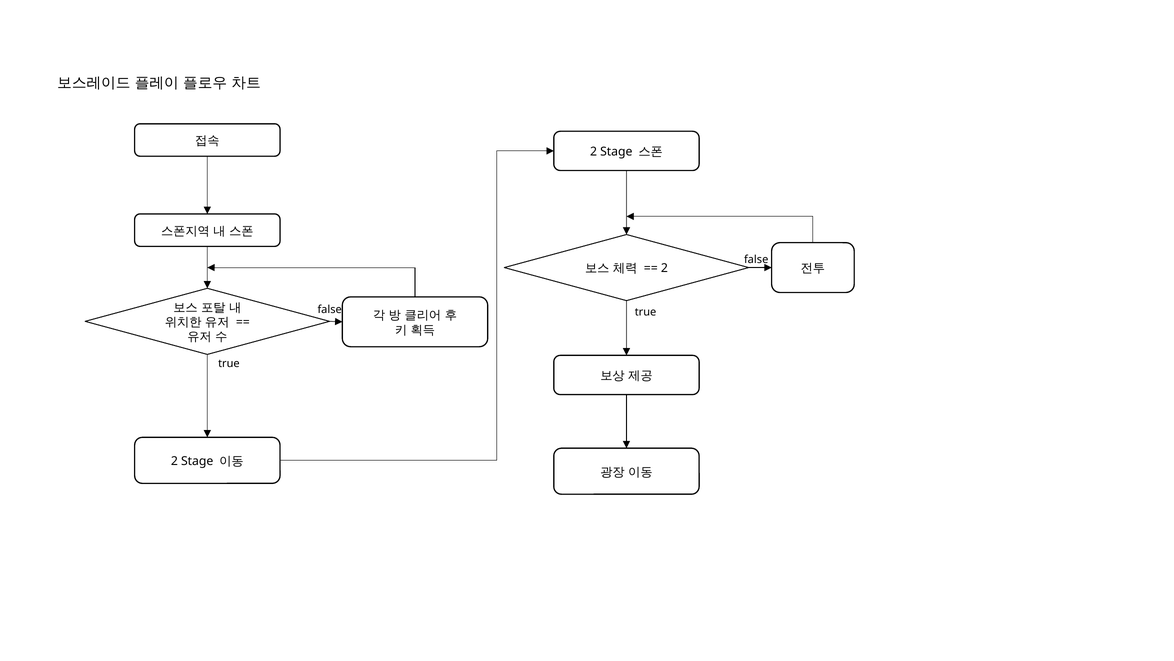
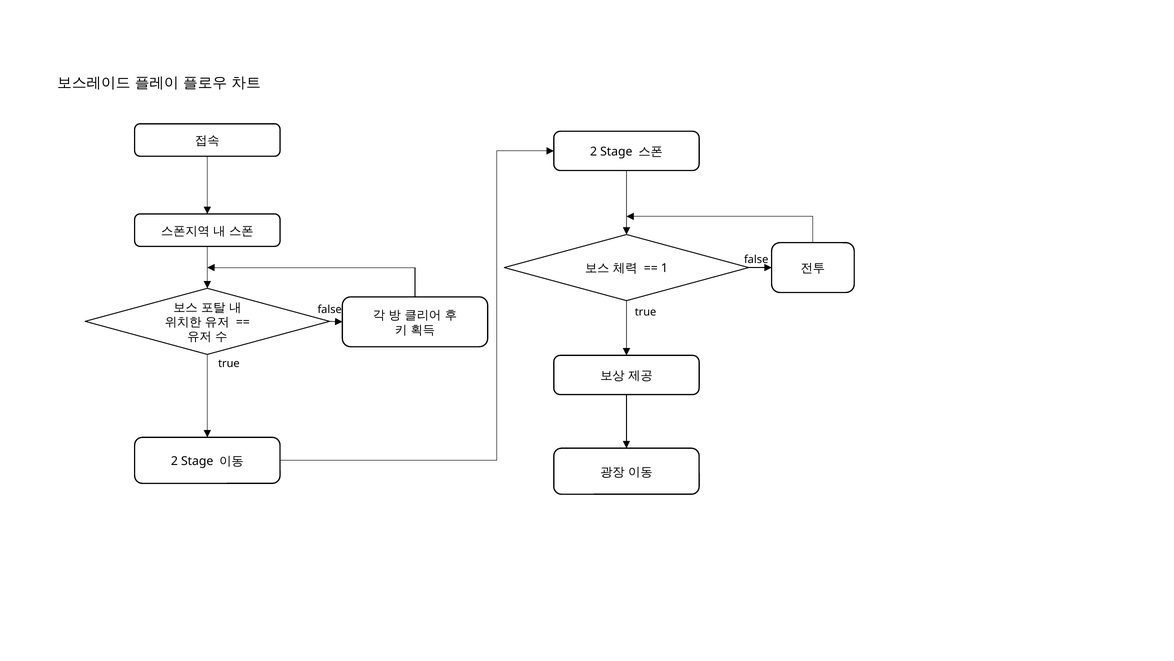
2: 2 -> 1 (664, 268)
